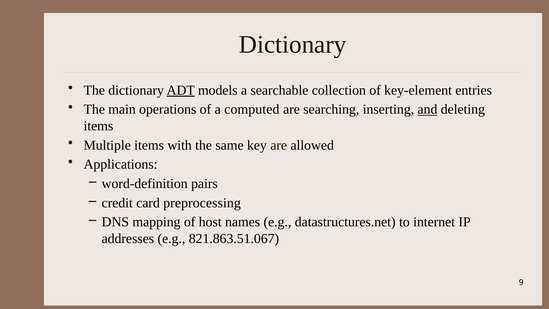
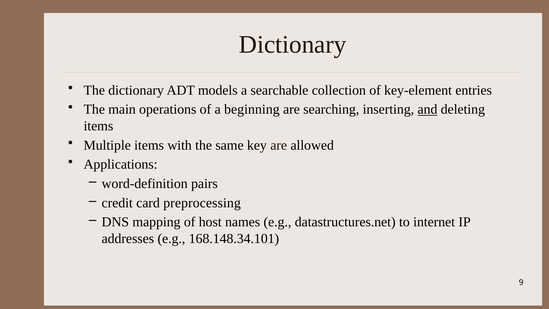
ADT underline: present -> none (181, 90)
computed: computed -> beginning (252, 109)
821.863.51.067: 821.863.51.067 -> 168.148.34.101 (234, 238)
